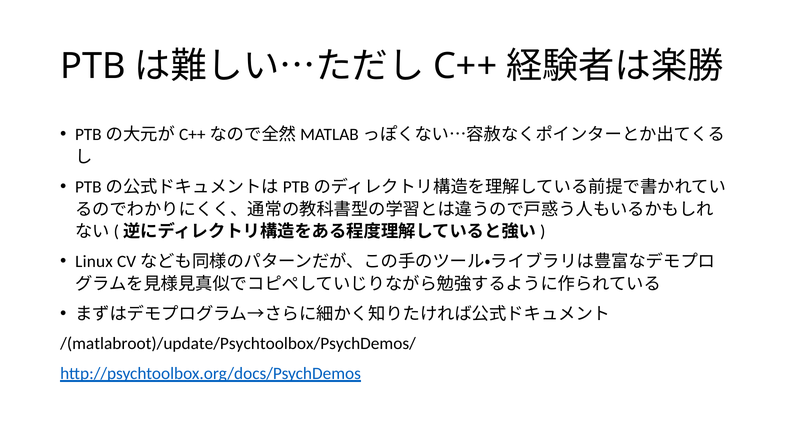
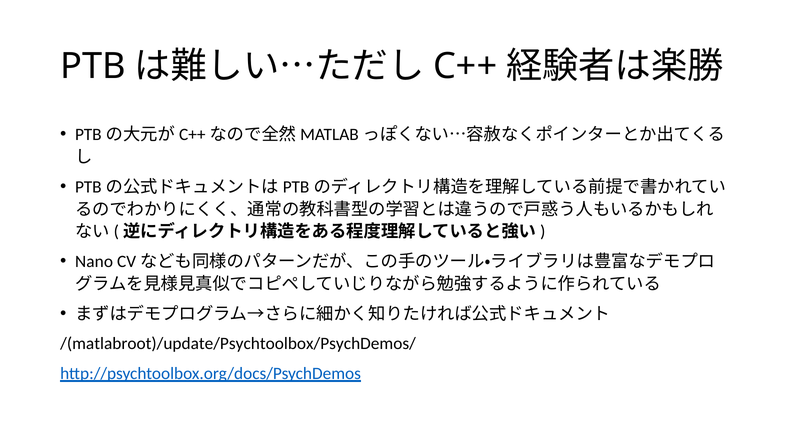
Linux: Linux -> Nano (94, 261)
